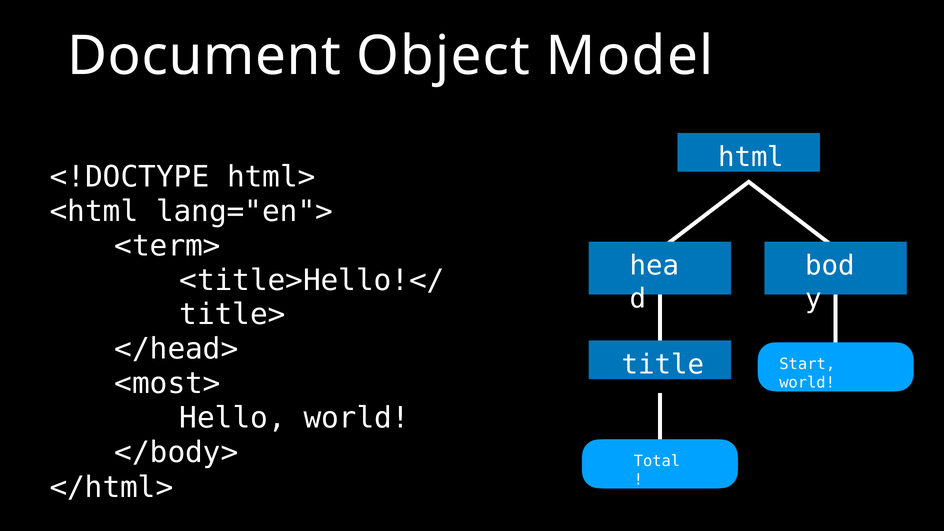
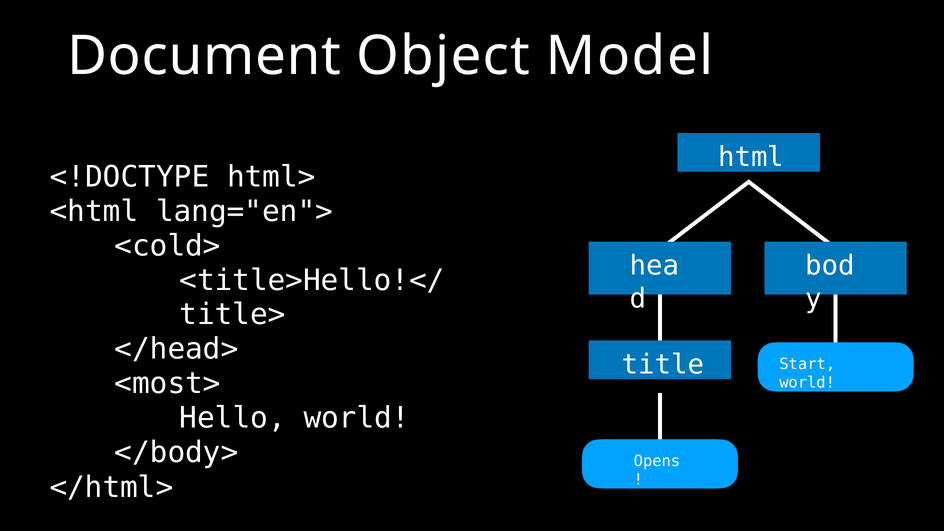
<term>: <term> -> <cold> (168, 246)
Total: Total -> Opens (657, 461)
